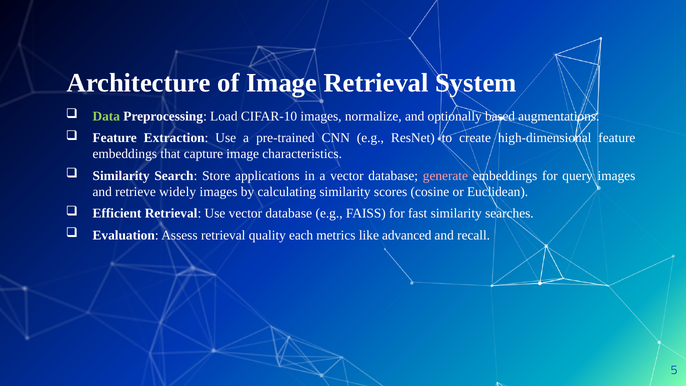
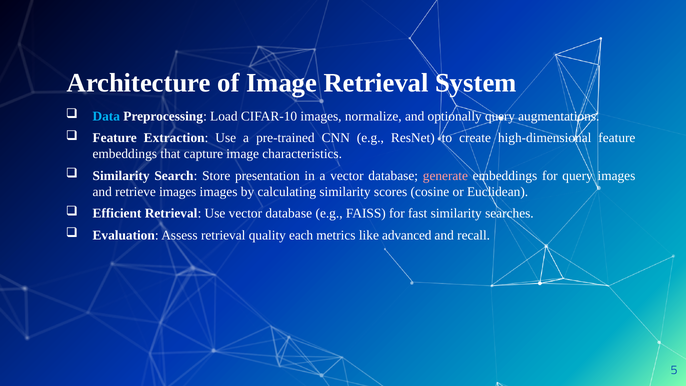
Data colour: light green -> light blue (106, 116)
optionally based: based -> query (500, 116)
applications: applications -> presentation (267, 176)
retrieve widely: widely -> images (178, 192)
